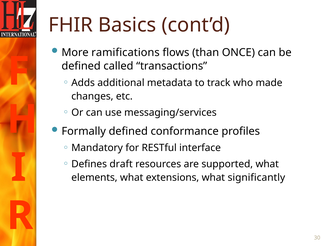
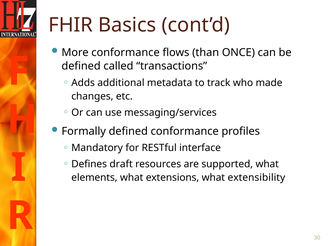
More ramifications: ramifications -> conformance (126, 52)
significantly: significantly -> extensibility (256, 178)
